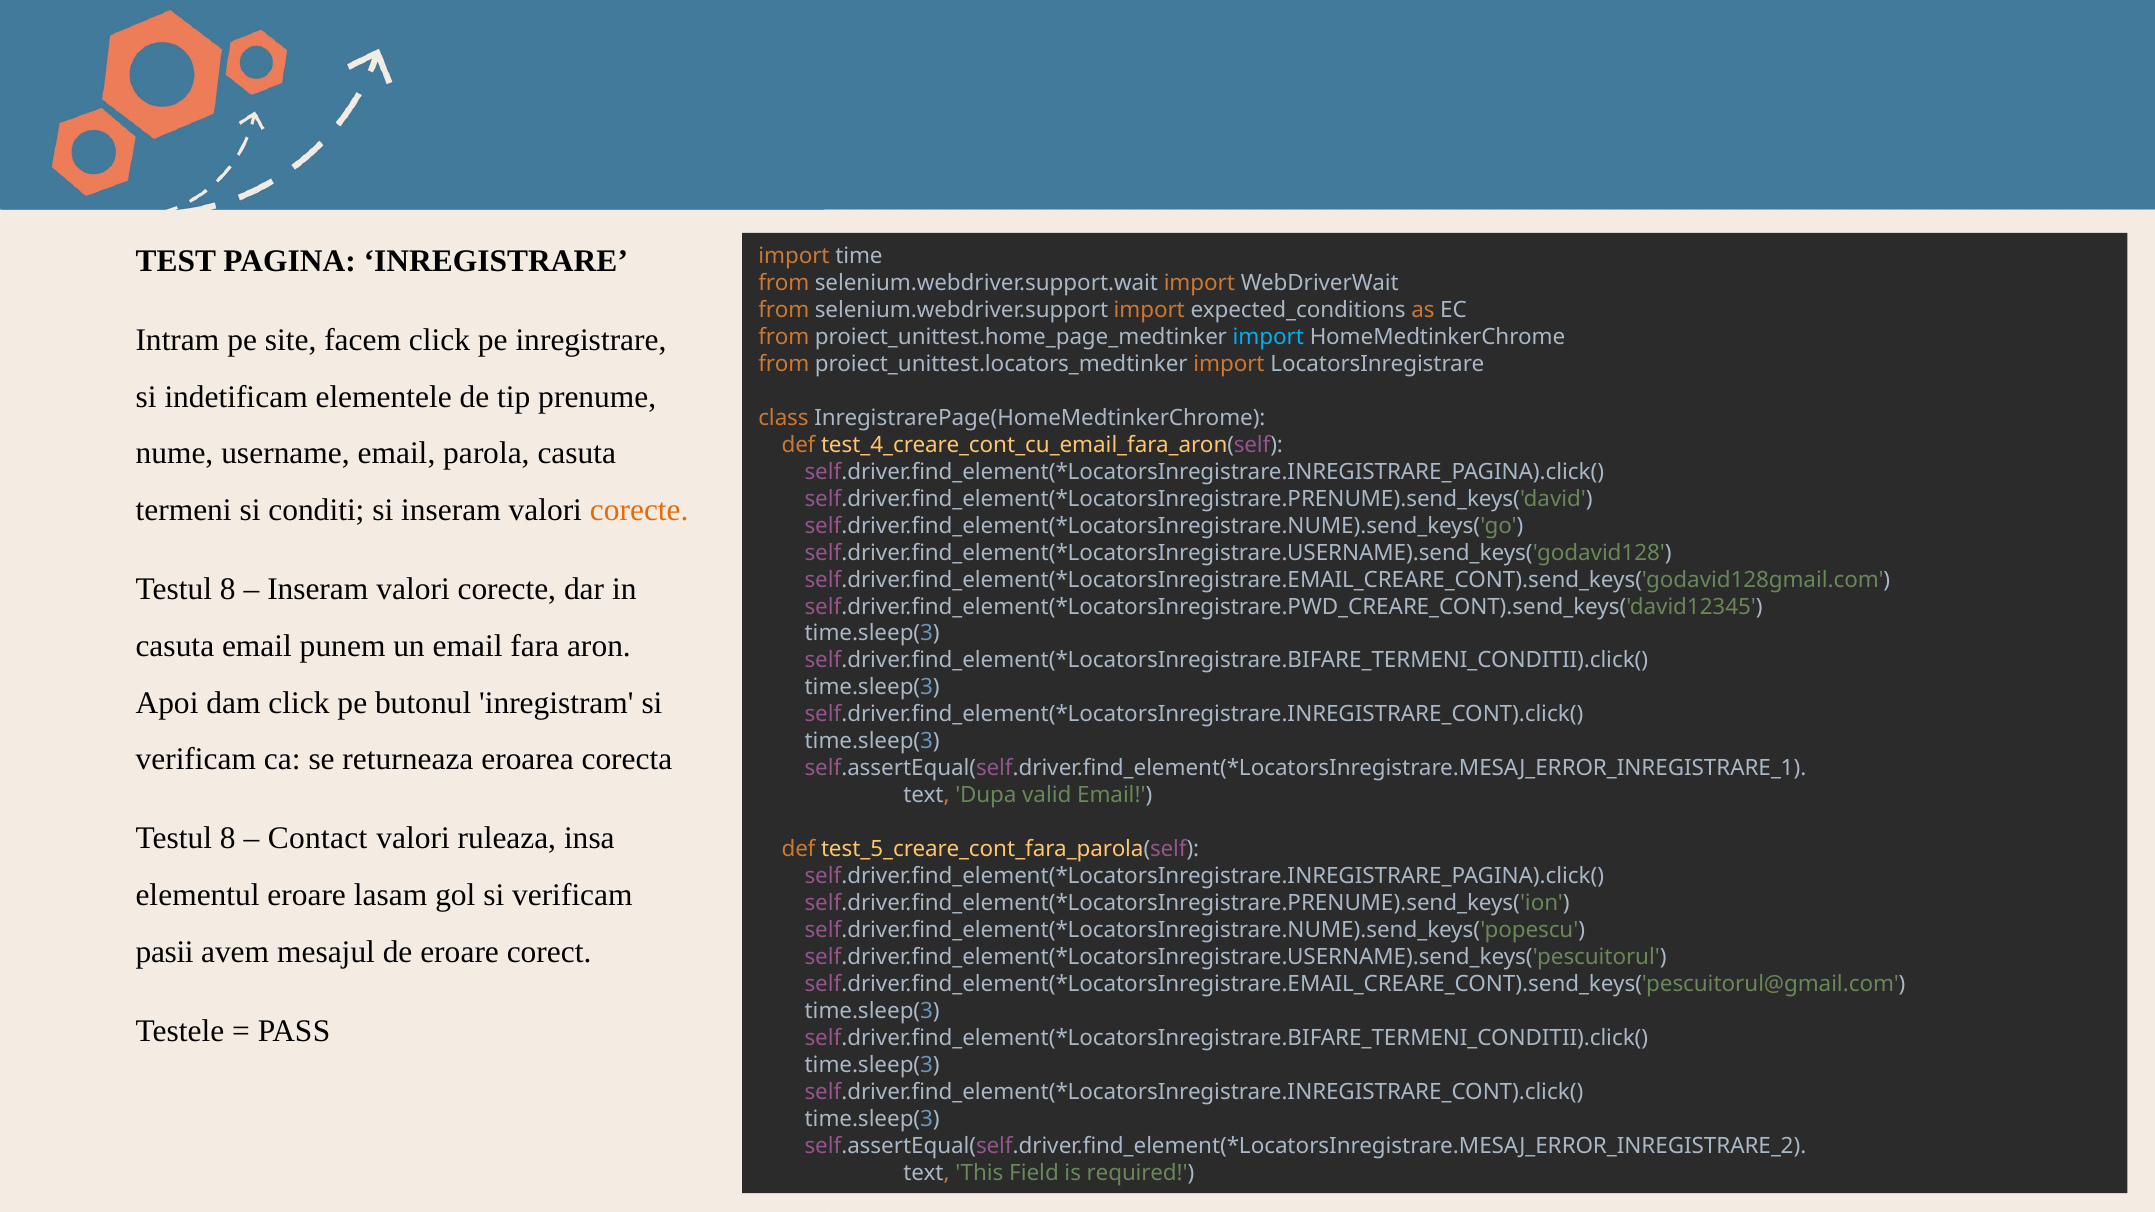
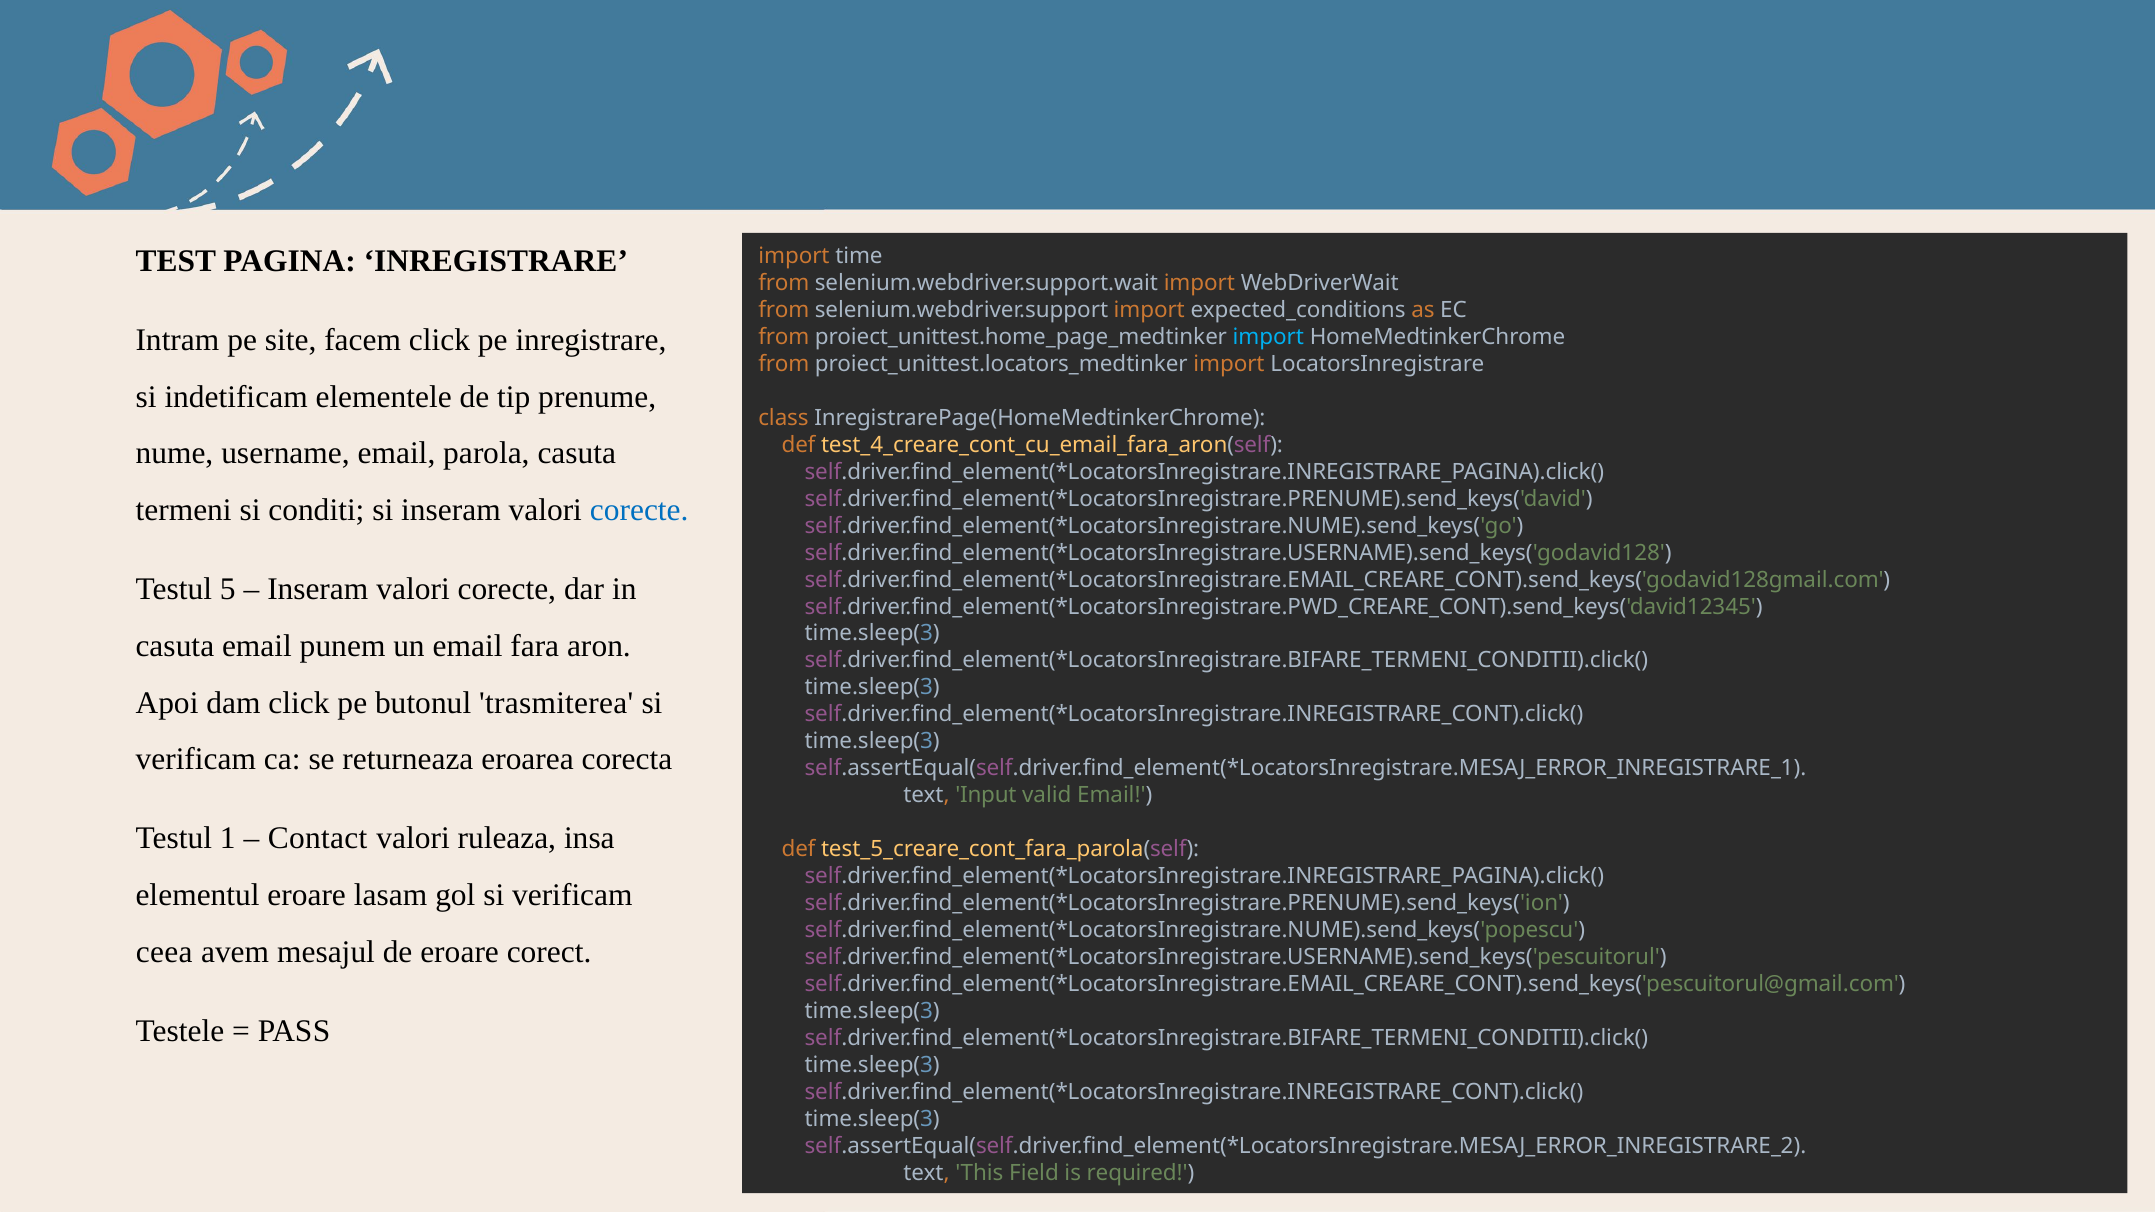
corecte colour: orange -> blue (639, 510)
8: 8 -> 5 (228, 589)
inregistram: inregistram -> trasmiterea (556, 703)
Dupa: Dupa -> Input (986, 796)
8: 8 -> 1 (228, 839)
pasii: pasii -> ceea (164, 952)
